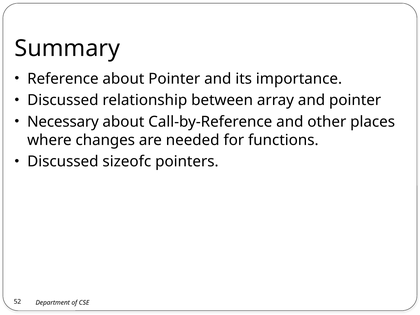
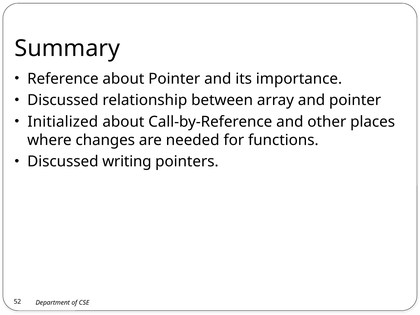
Necessary: Necessary -> Initialized (63, 122)
sizeofc: sizeofc -> writing (127, 162)
